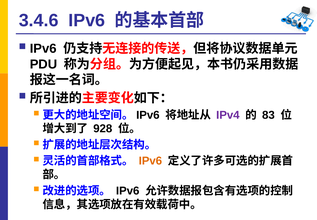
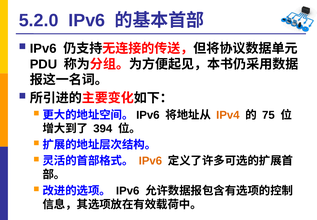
3.4.6: 3.4.6 -> 5.2.0 (39, 20)
IPv4 colour: purple -> orange (228, 115)
83: 83 -> 75 (268, 115)
928: 928 -> 394 (103, 128)
